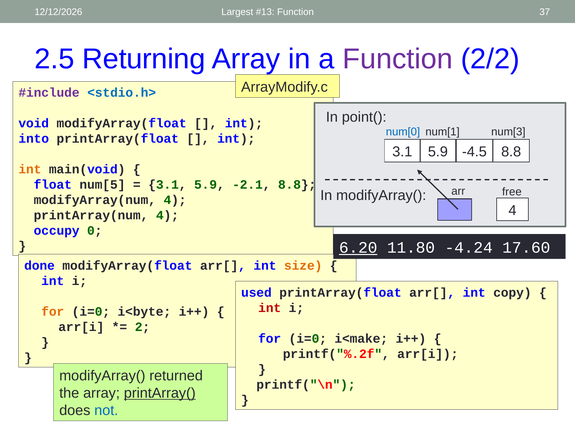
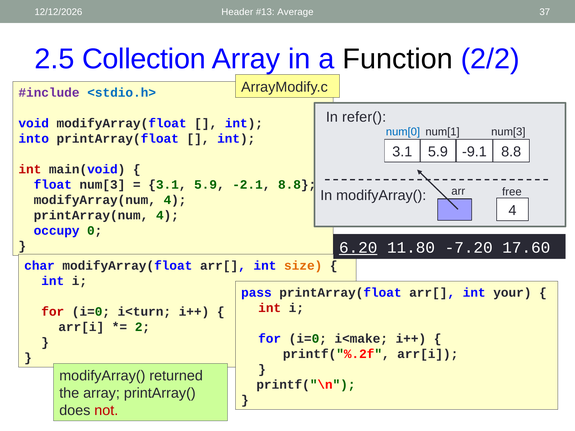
Largest: Largest -> Header (237, 12)
Function: Function -> Average (295, 12)
Returning: Returning -> Collection (144, 59)
Function colour: purple -> black (398, 59)
point(: point( -> refer( (364, 117)
-4.5: -4.5 -> -9.1 (474, 152)
int colour: orange -> red (30, 169)
float num[5: num[5 -> num[3 (102, 185)
-4.24: -4.24 -> -7.20 (469, 248)
done: done -> char (40, 266)
used: used -> pass (256, 293)
copy: copy -> your (512, 293)
for colour: orange -> red (53, 312)
i<byte: i<byte -> i<turn (144, 312)
printArray( underline: present -> none (160, 393)
not colour: blue -> red (106, 411)
